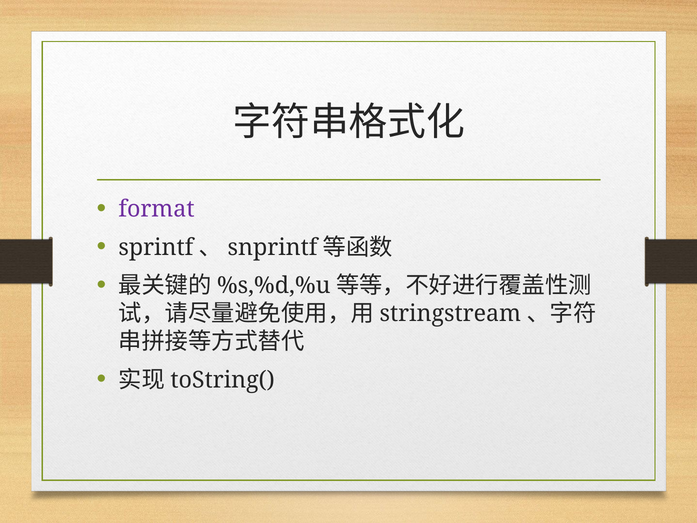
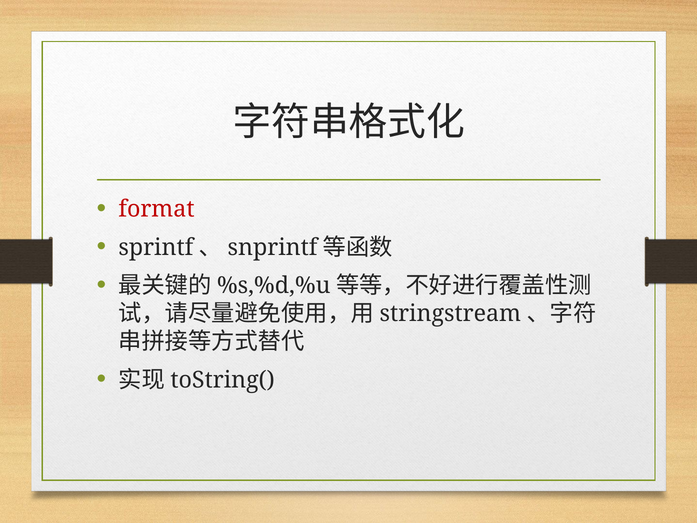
format colour: purple -> red (157, 209)
